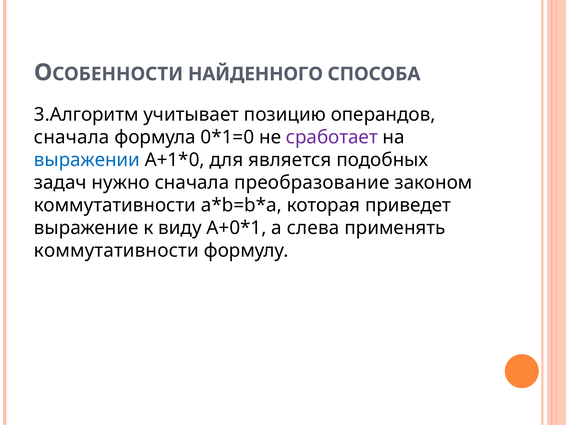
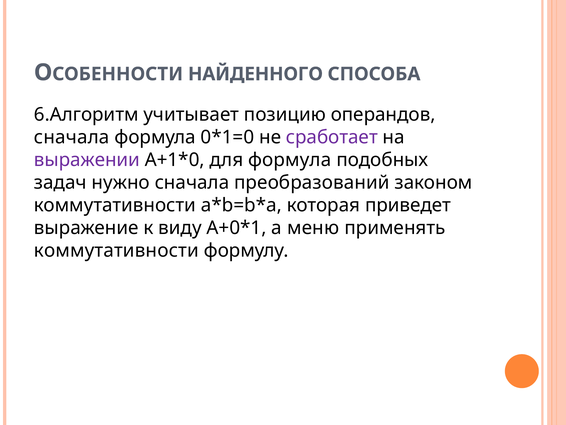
3.Алгоритм: 3.Алгоритм -> 6.Алгоритм (86, 115)
выражении colour: blue -> purple (87, 160)
для является: является -> формула (290, 160)
преобразование: преобразование -> преобразований (312, 182)
слева: слева -> меню (313, 228)
